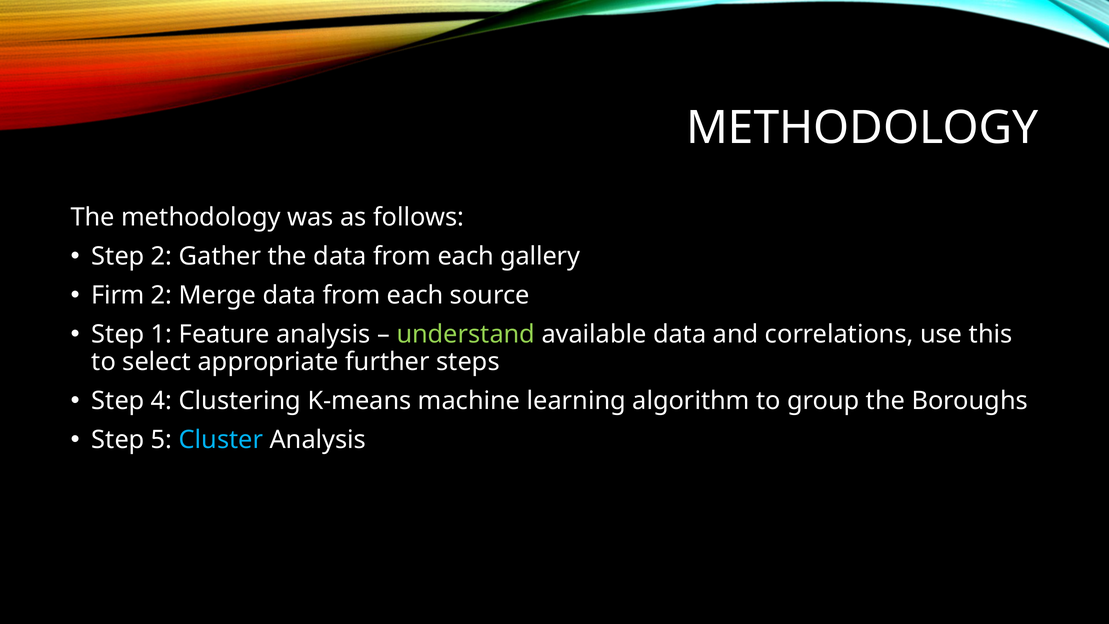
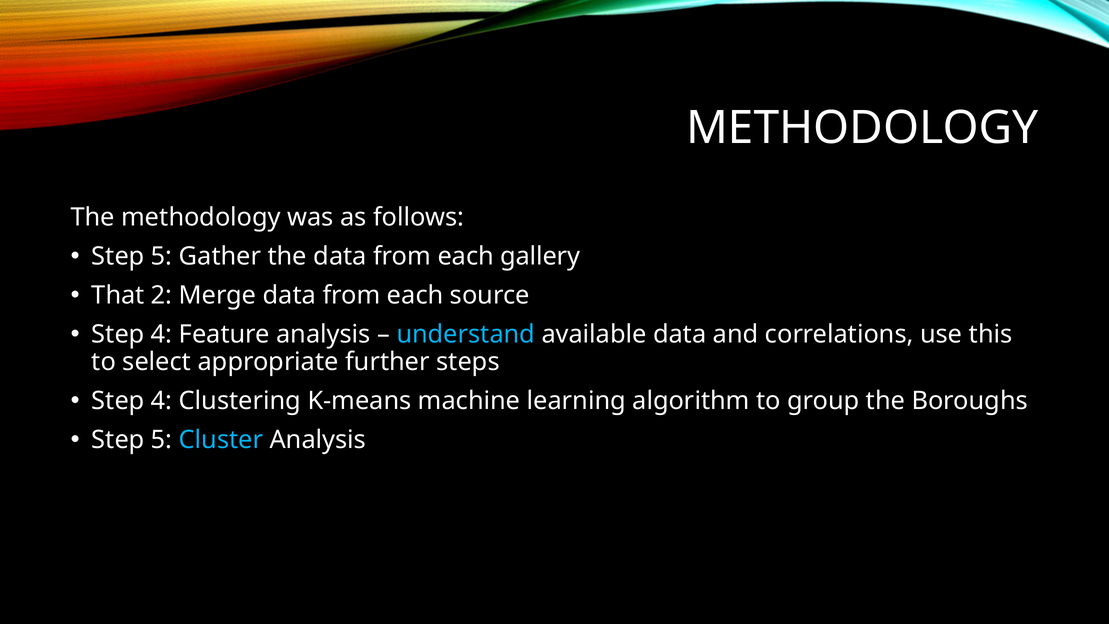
2: 2 -> 5 (162, 256)
Firm: Firm -> That (118, 295)
1: 1 -> 4 (162, 334)
understand colour: light green -> light blue (466, 334)
